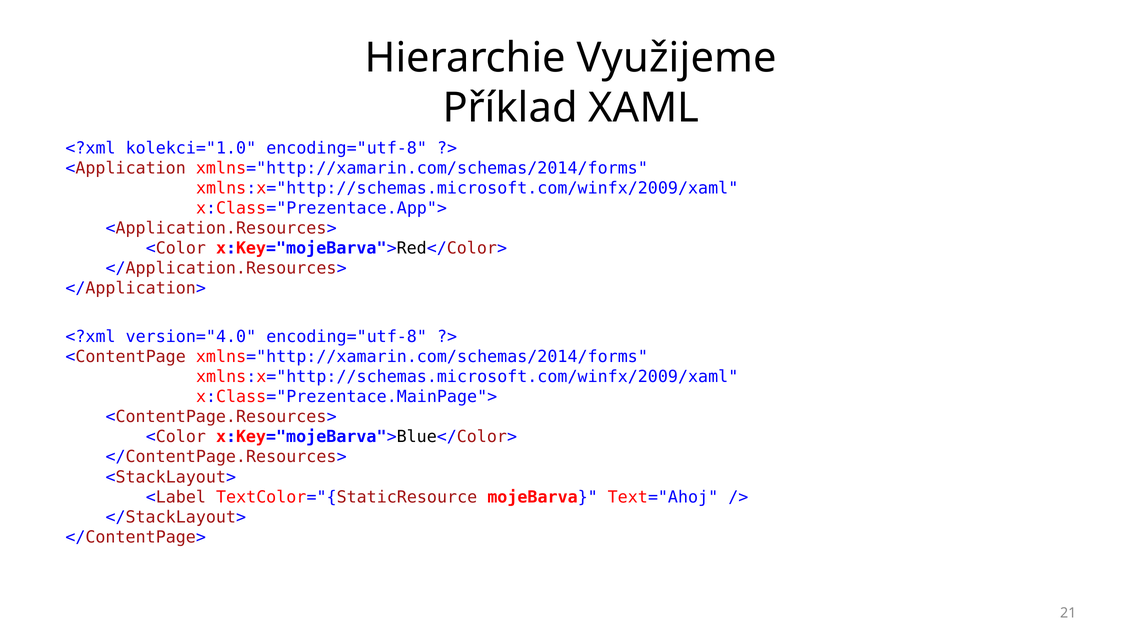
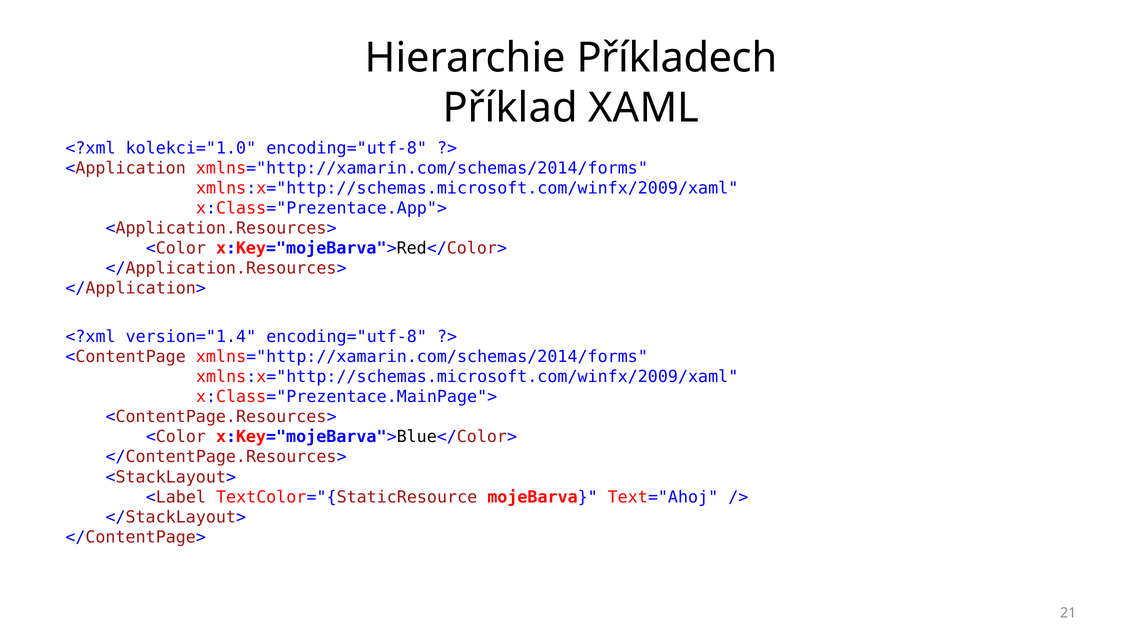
Využijeme: Využijeme -> Příkladech (677, 58)
version="4.0: version="4.0 -> version="1.4 (191, 337)
